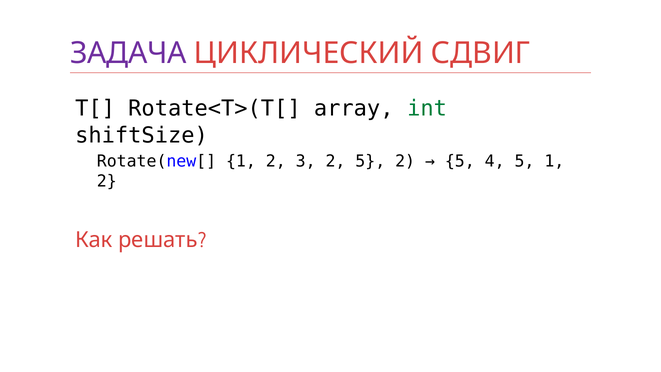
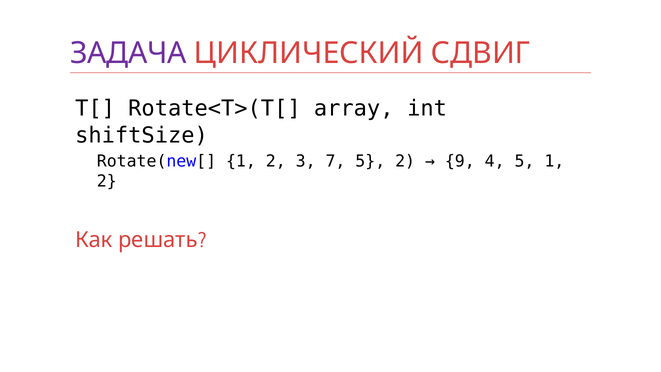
int colour: green -> black (427, 108)
3 2: 2 -> 7 (335, 161)
5: 5 -> 9 (460, 161)
